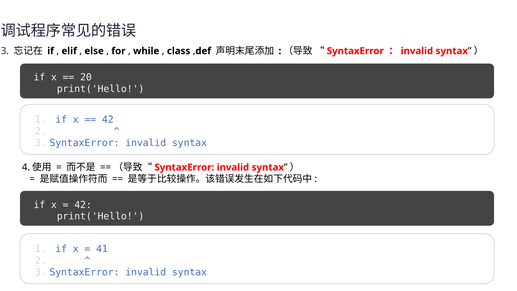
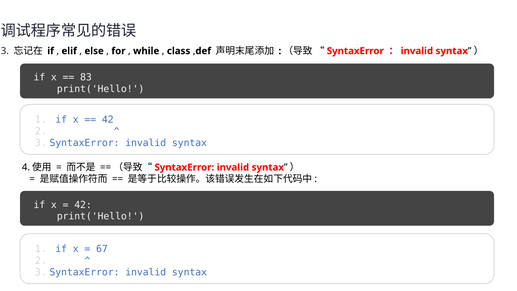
20: 20 -> 83 (86, 77)
41: 41 -> 67 (102, 249)
